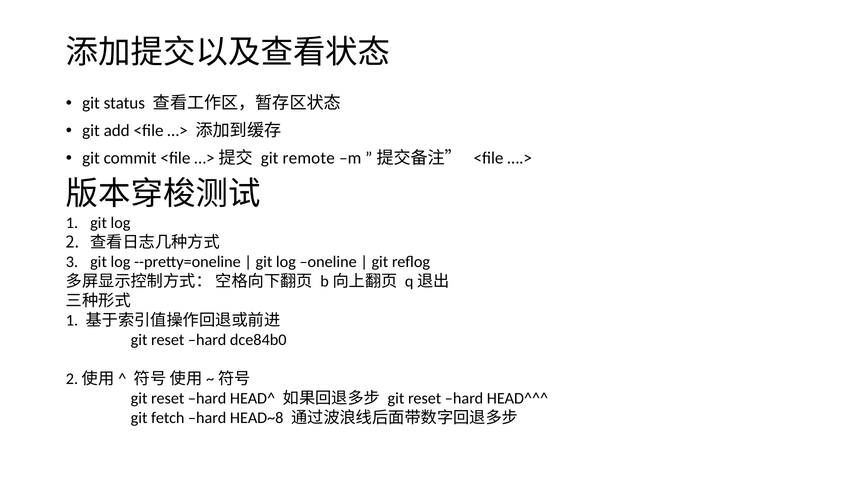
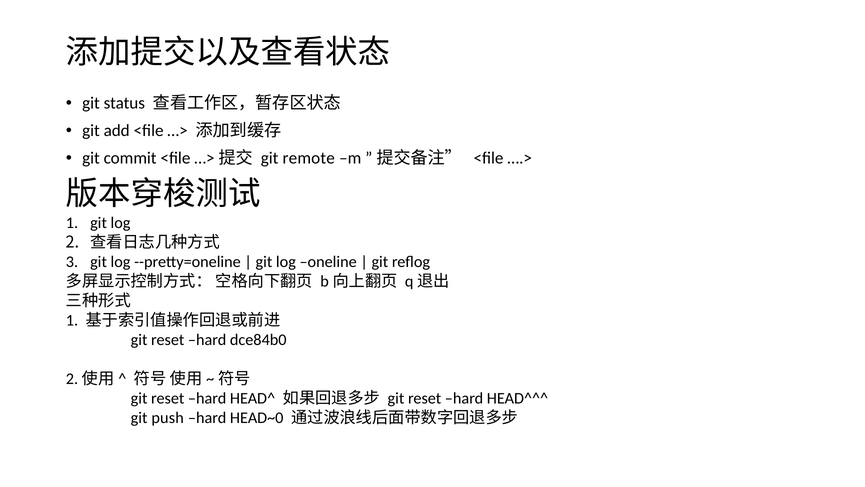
fetch: fetch -> push (168, 417)
HEAD~8: HEAD~8 -> HEAD~0 (257, 417)
